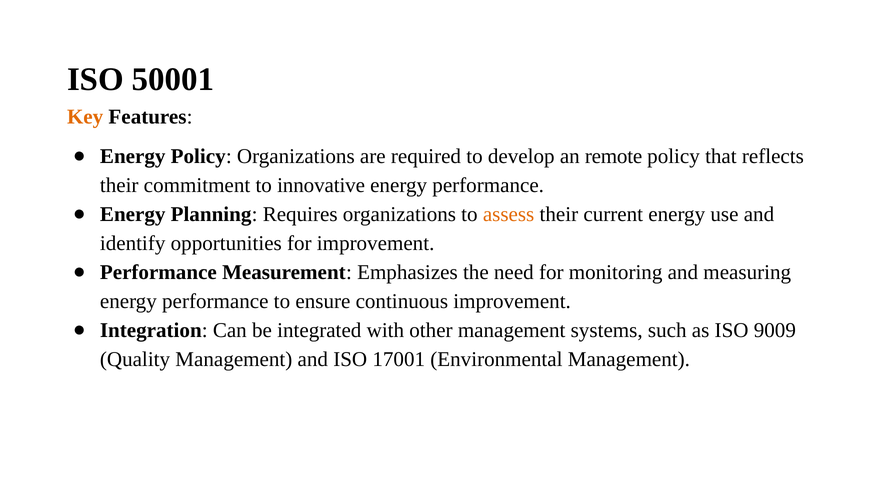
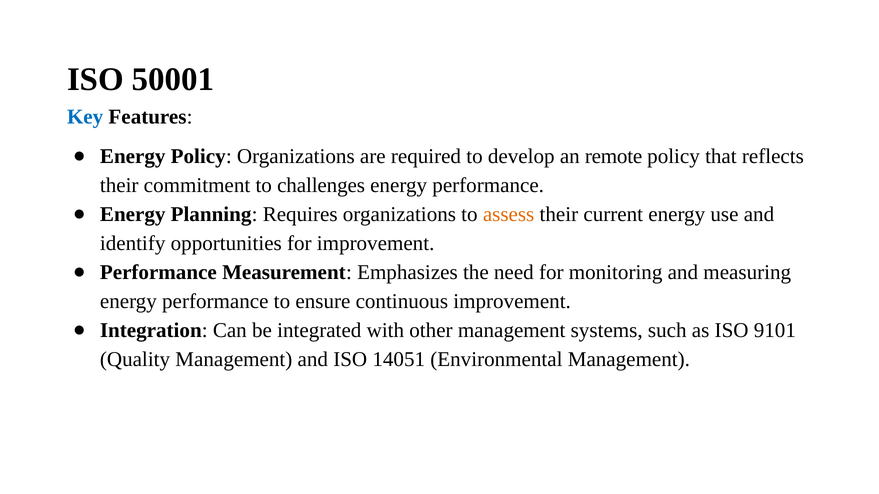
Key colour: orange -> blue (85, 117)
innovative: innovative -> challenges (321, 186)
9009: 9009 -> 9101 (775, 331)
17001: 17001 -> 14051 (399, 360)
